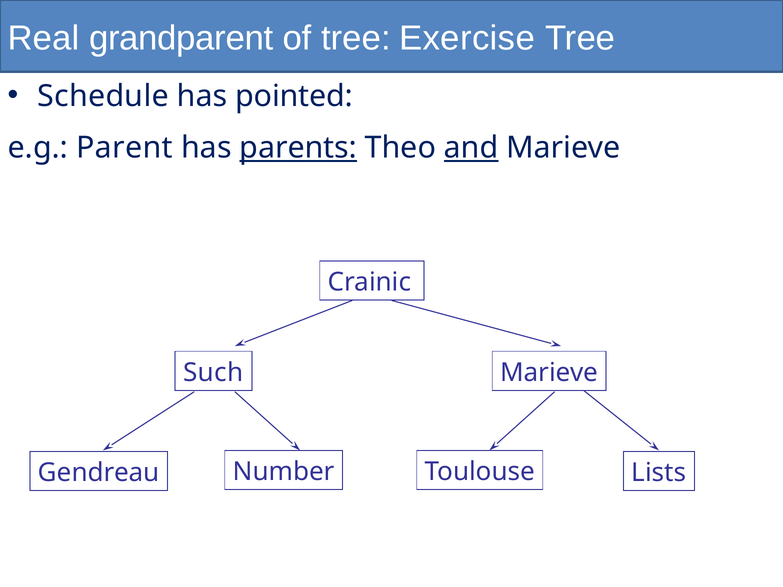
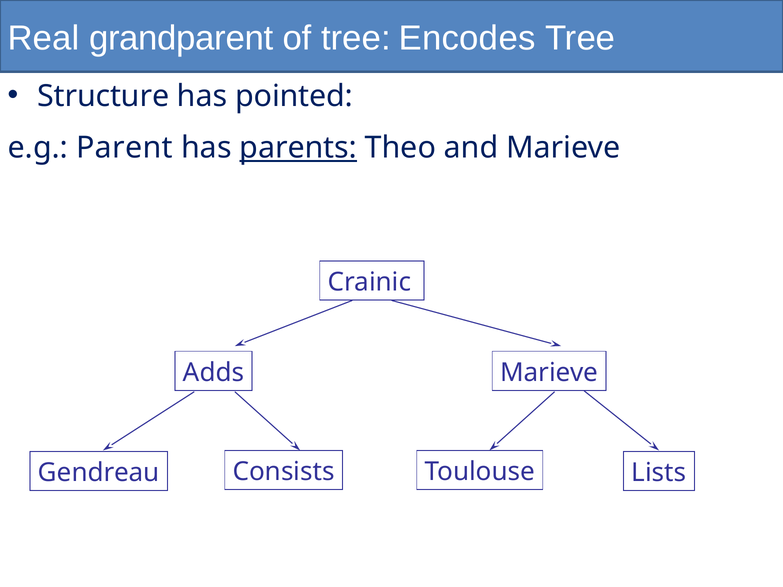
Exercise: Exercise -> Encodes (467, 38)
Schedule: Schedule -> Structure (103, 96)
and underline: present -> none (471, 148)
Such: Such -> Adds (213, 373)
Number: Number -> Consists (284, 472)
